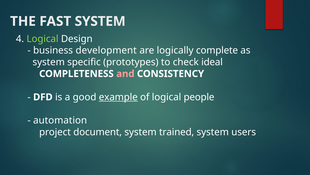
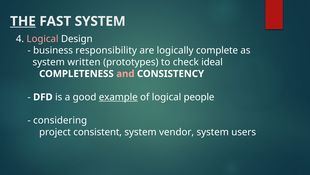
THE underline: none -> present (23, 21)
Logical colour: light green -> pink (43, 39)
development: development -> responsibility (106, 50)
specific: specific -> written (84, 62)
automation: automation -> considering (60, 120)
document: document -> consistent (98, 132)
trained: trained -> vendor (177, 132)
